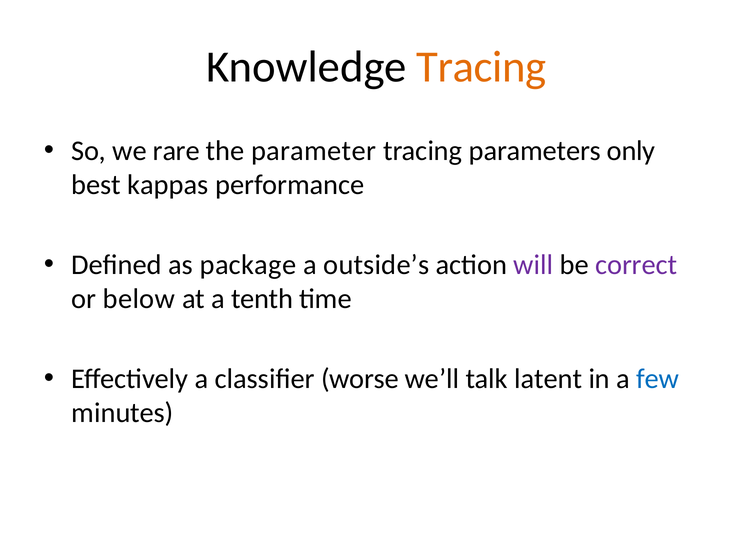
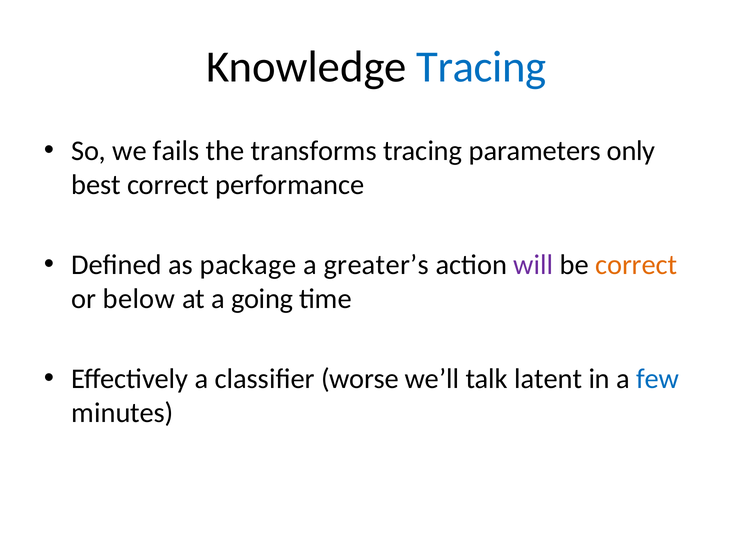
Tracing colour: orange -> blue (481, 67)
rare: rare -> fails (176, 151)
parameter: parameter -> transforms (314, 151)
best kappas: kappas -> correct (168, 185)
outside’s: outside’s -> greater’s (376, 265)
correct colour: purple -> orange (636, 265)
tenth: tenth -> going (262, 299)
